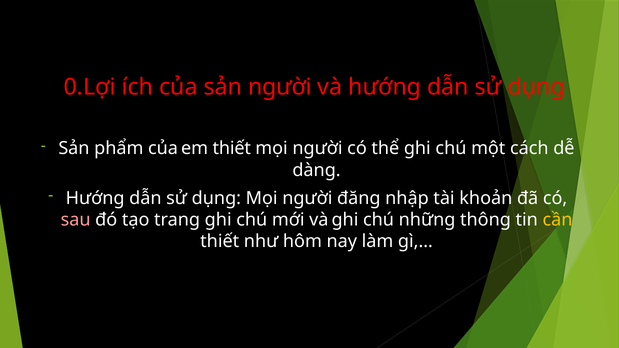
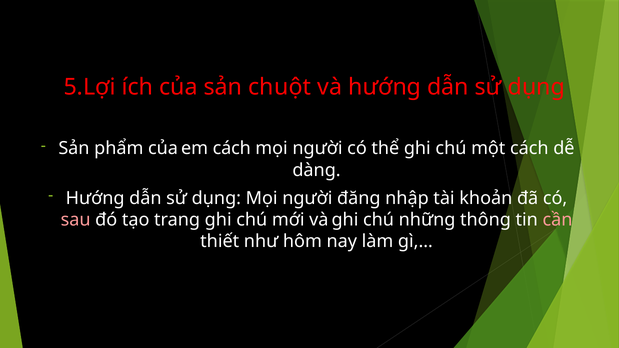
0.Lợi: 0.Lợi -> 5.Lợi (90, 87)
sản người: người -> chuột (280, 87)
em thiết: thiết -> cách (232, 149)
cần colour: yellow -> pink (557, 220)
